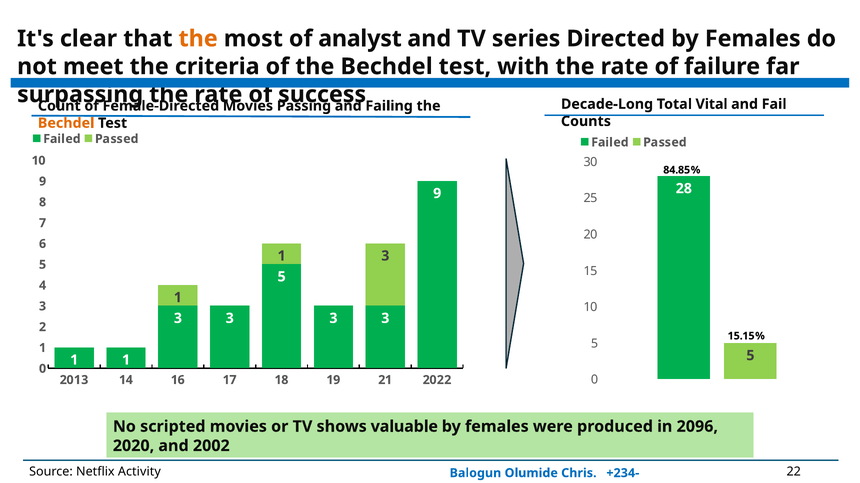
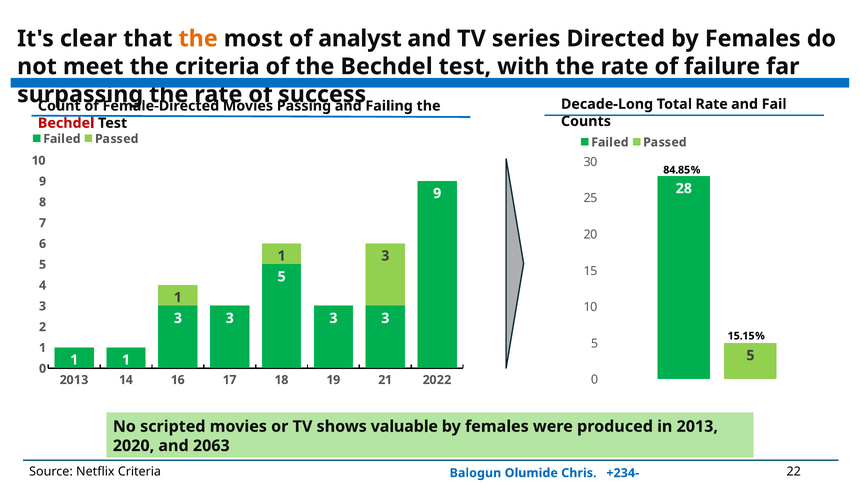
Total Vital: Vital -> Rate (712, 104)
Bechdel colour: orange -> red (66, 123)
in 2096: 2096 -> 2013 (697, 427)
2002: 2002 -> 2063 (211, 446)
Netflix Activity: Activity -> Criteria (139, 472)
